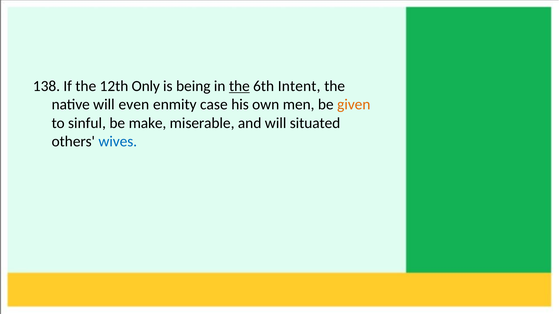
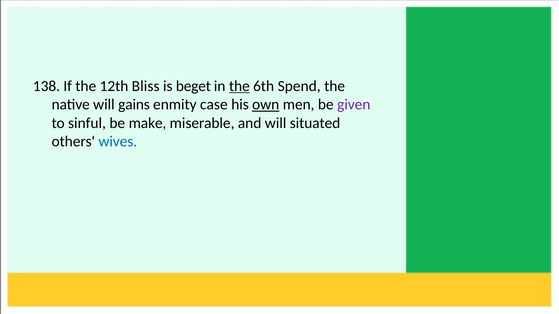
Only: Only -> Bliss (146, 86)
being: being -> beget (193, 86)
Intent: Intent -> Spend (299, 86)
even: even -> gains (134, 104)
own underline: none -> present (266, 104)
given colour: orange -> purple (354, 104)
